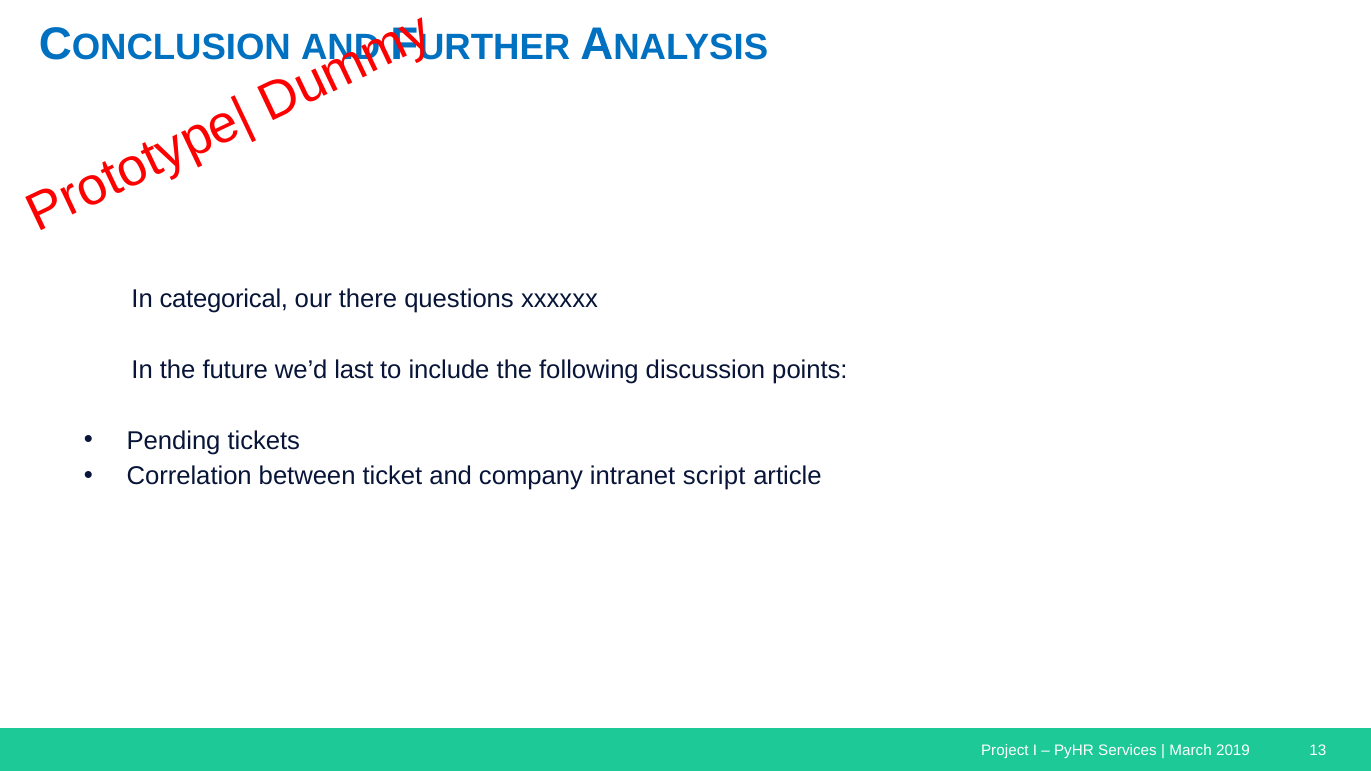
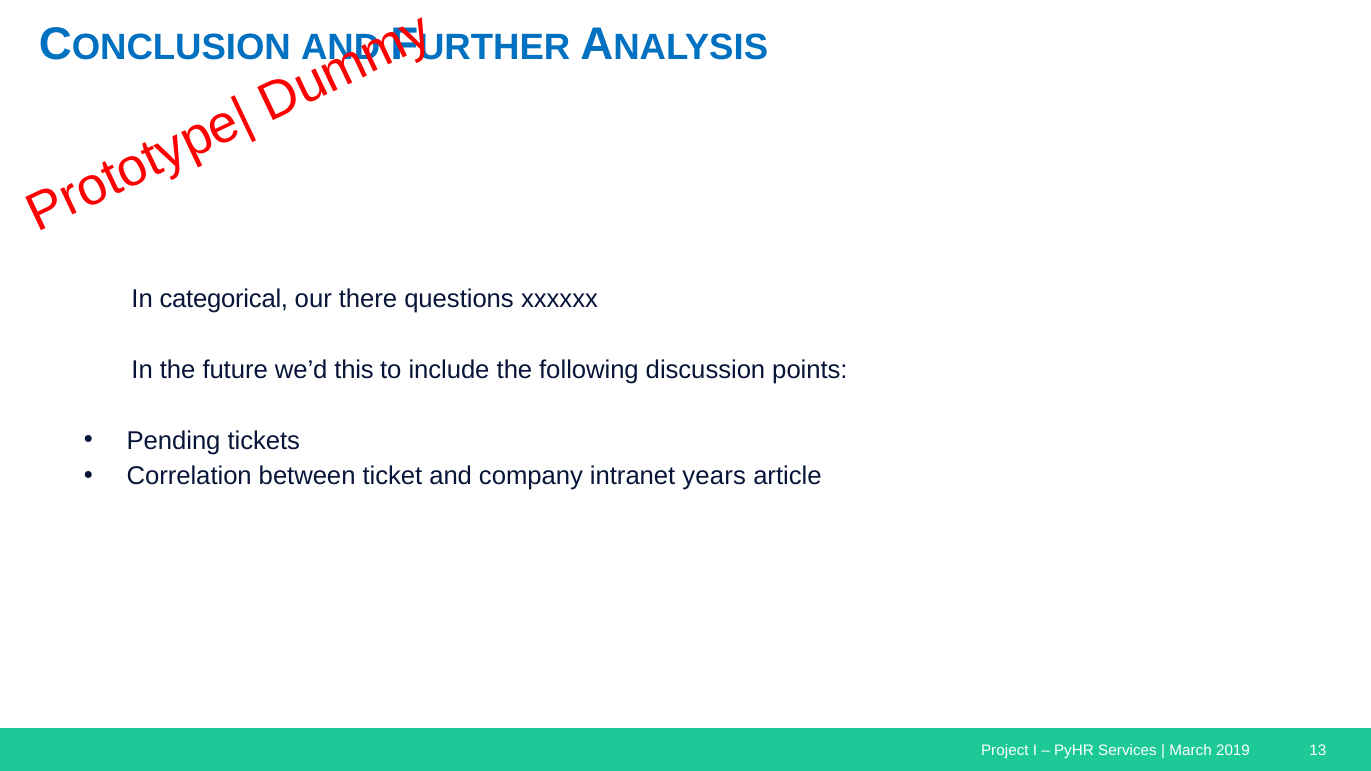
last: last -> this (354, 370)
script: script -> years (714, 476)
